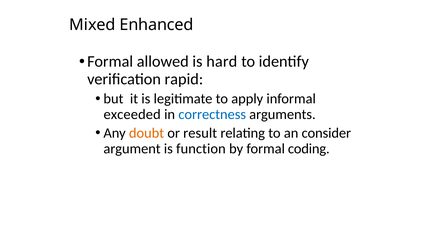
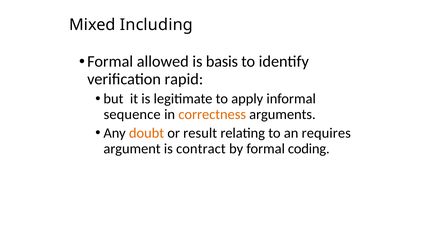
Enhanced: Enhanced -> Including (156, 25)
hard: hard -> basis (222, 62)
exceeded: exceeded -> sequence (132, 115)
correctness colour: blue -> orange (212, 115)
consider: consider -> requires (326, 133)
function: function -> contract (201, 149)
